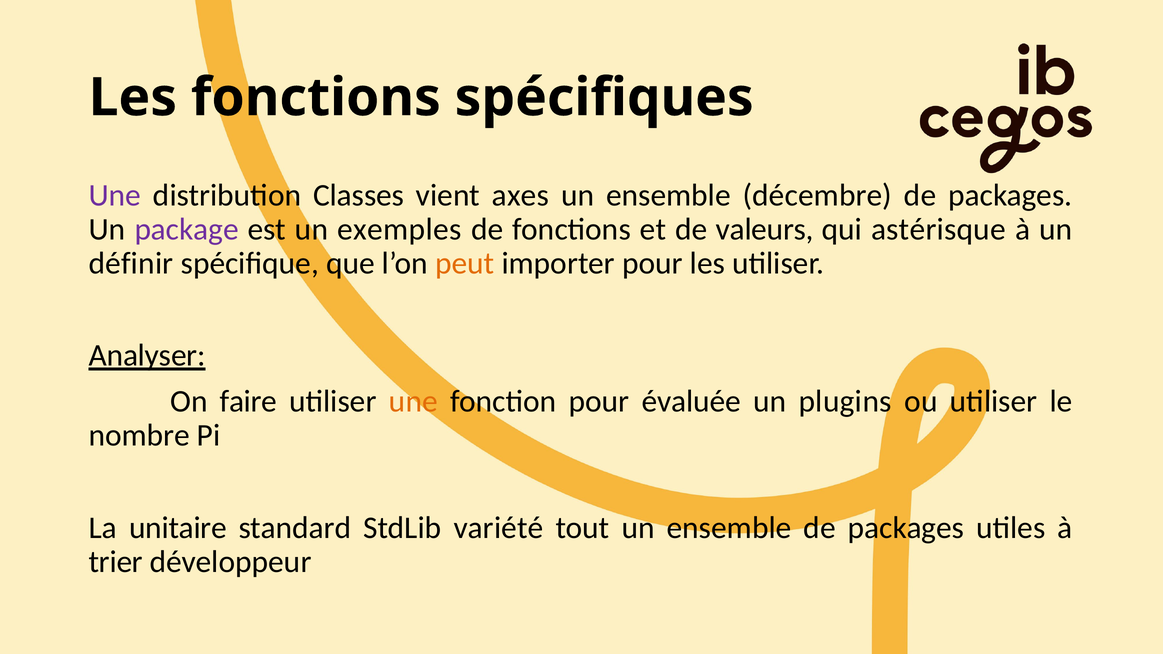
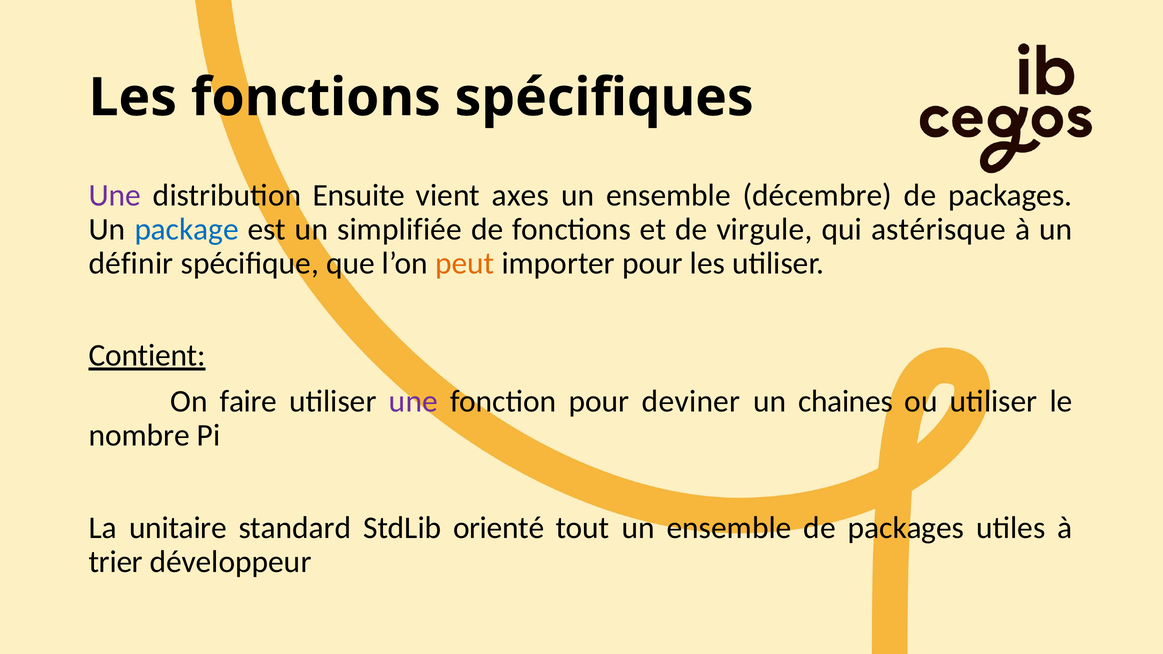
Classes: Classes -> Ensuite (359, 195)
package colour: purple -> blue (187, 229)
exemples: exemples -> simplifiée (400, 229)
valeurs: valeurs -> virgule (764, 229)
Analyser: Analyser -> Contient (147, 356)
une colour: orange -> purple (413, 402)
évaluée: évaluée -> deviner (691, 402)
plugins: plugins -> chaines (845, 402)
variété: variété -> orienté (499, 528)
